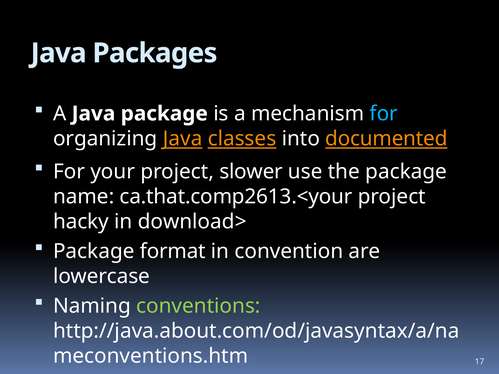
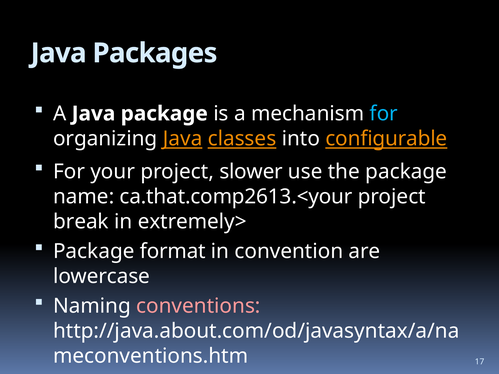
documented: documented -> configurable (386, 139)
hacky: hacky -> break (81, 222)
download>: download> -> extremely> (192, 222)
conventions colour: light green -> pink (198, 306)
